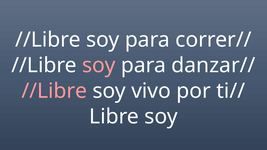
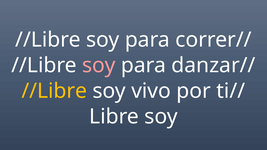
//Libre colour: pink -> yellow (54, 91)
